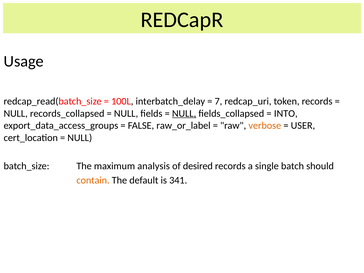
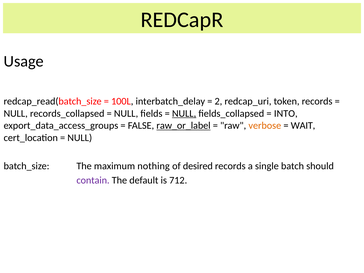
7: 7 -> 2 (218, 101)
raw_or_label underline: none -> present (183, 126)
USER: USER -> WAIT (303, 126)
analysis: analysis -> nothing (154, 166)
contain colour: orange -> purple (93, 180)
341: 341 -> 712 (178, 180)
